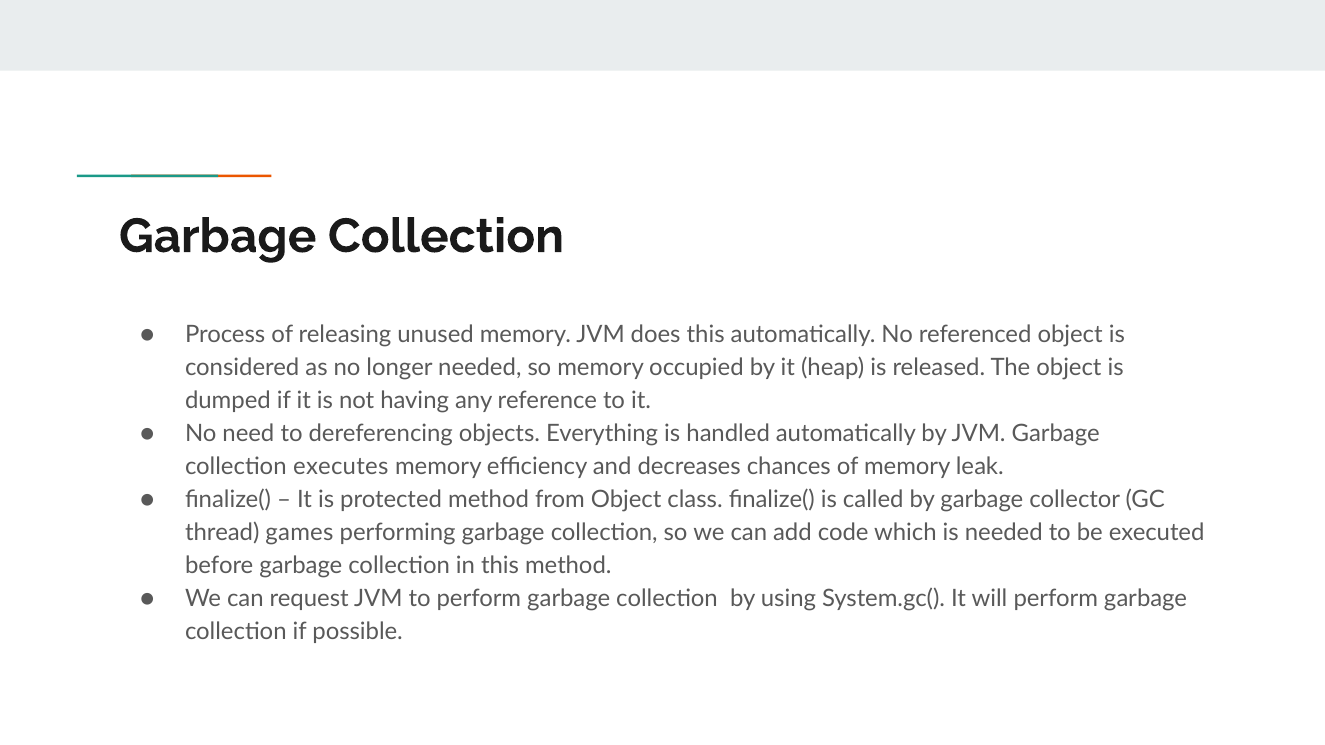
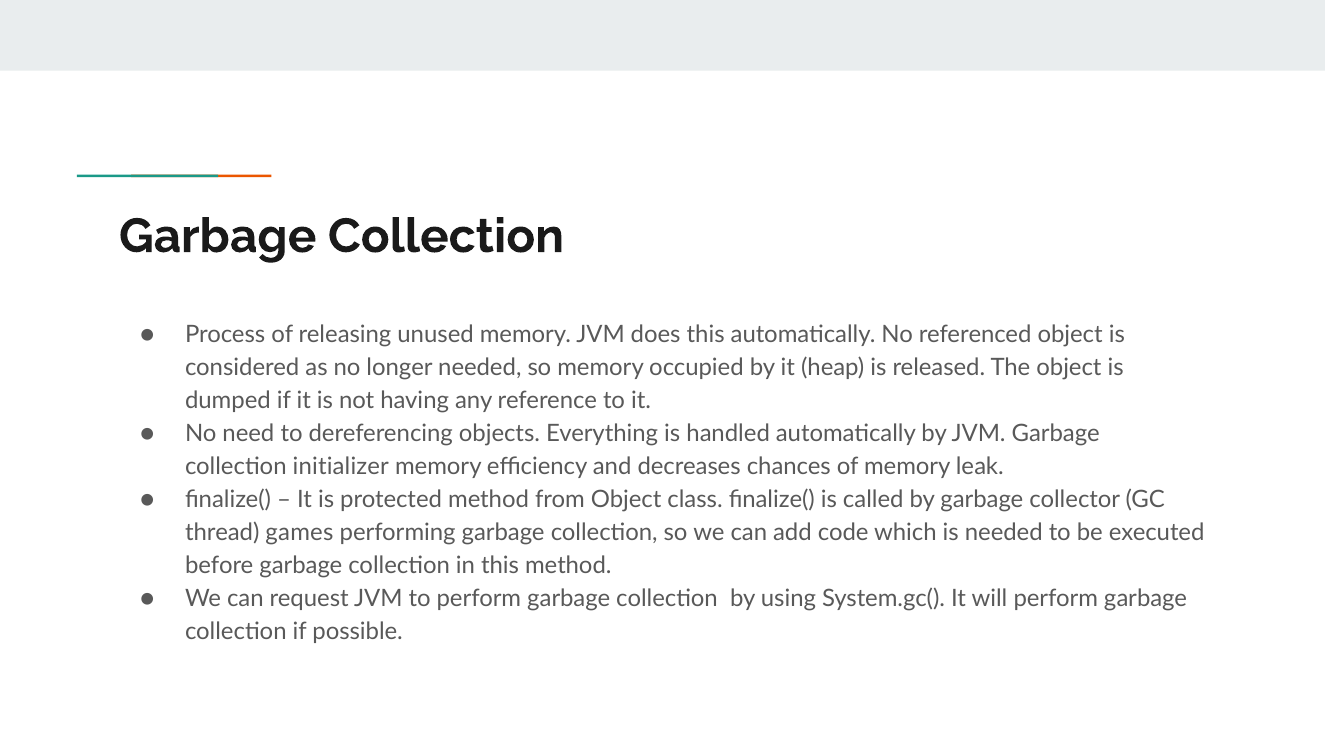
executes: executes -> initializer (341, 467)
